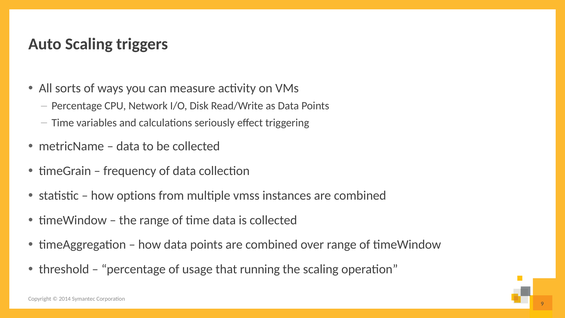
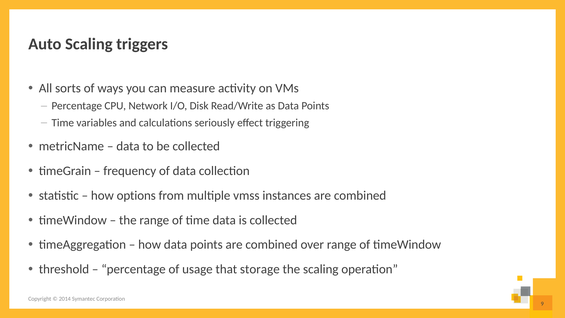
running: running -> storage (260, 269)
